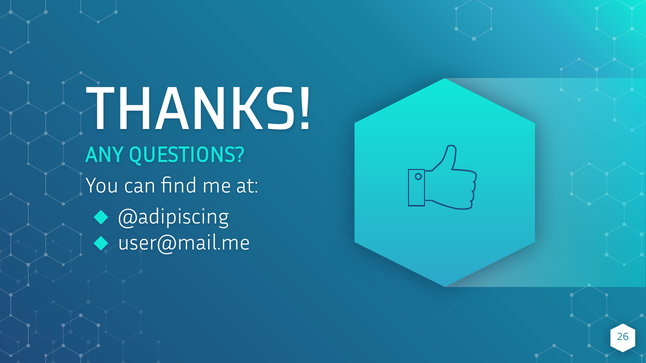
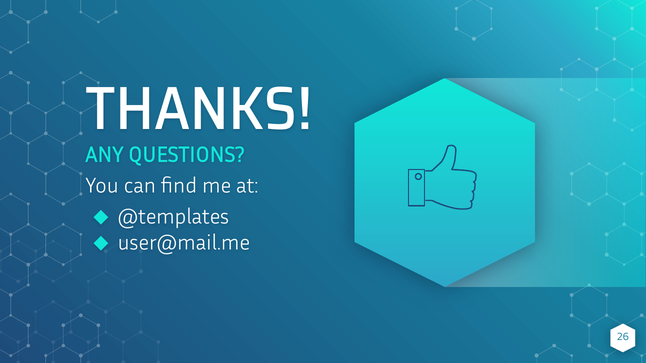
@adipiscing: @adipiscing -> @templates (173, 217)
